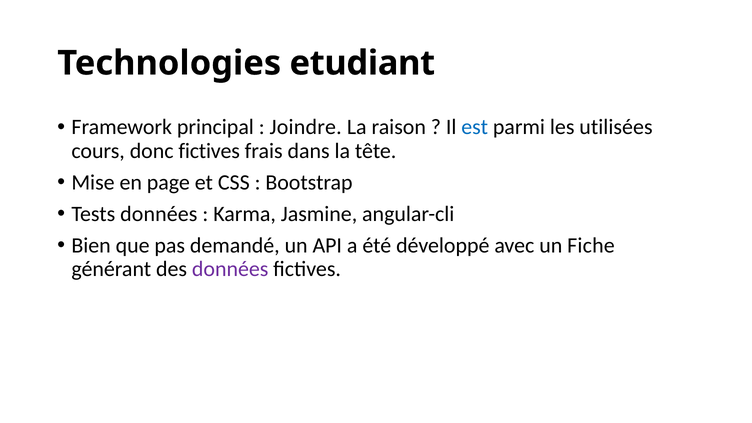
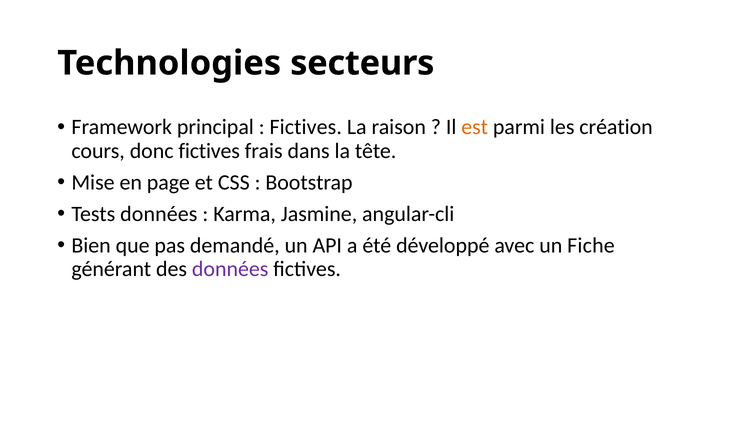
etudiant: etudiant -> secteurs (362, 63)
Joindre: Joindre -> Fictives (306, 127)
est colour: blue -> orange (475, 127)
utilisées: utilisées -> création (616, 127)
